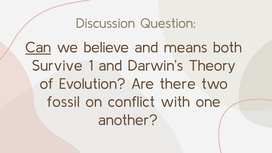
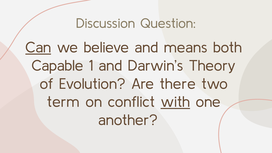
Survive: Survive -> Capable (57, 66)
fossil: fossil -> term (63, 102)
with underline: none -> present (175, 102)
